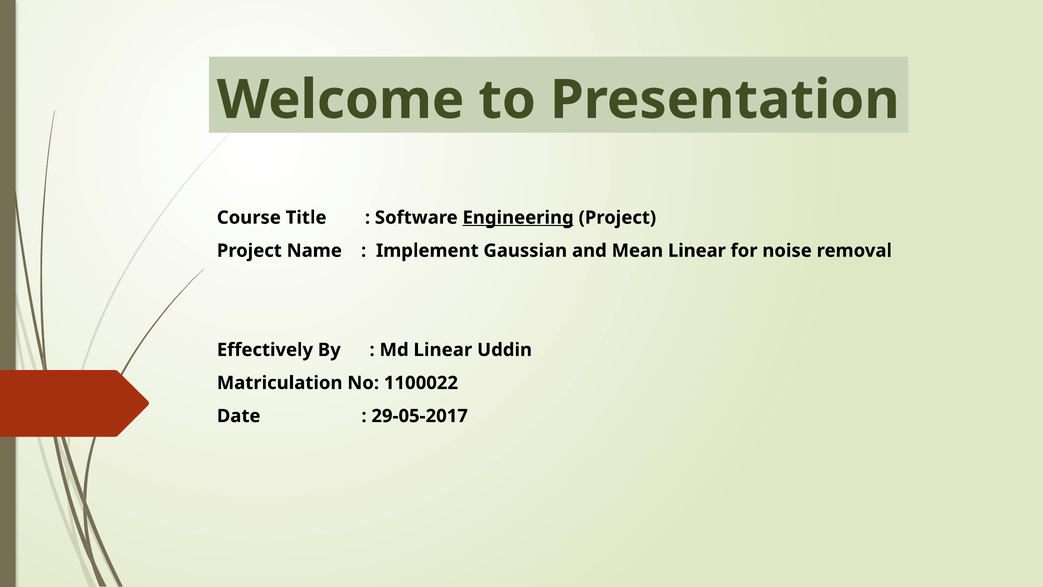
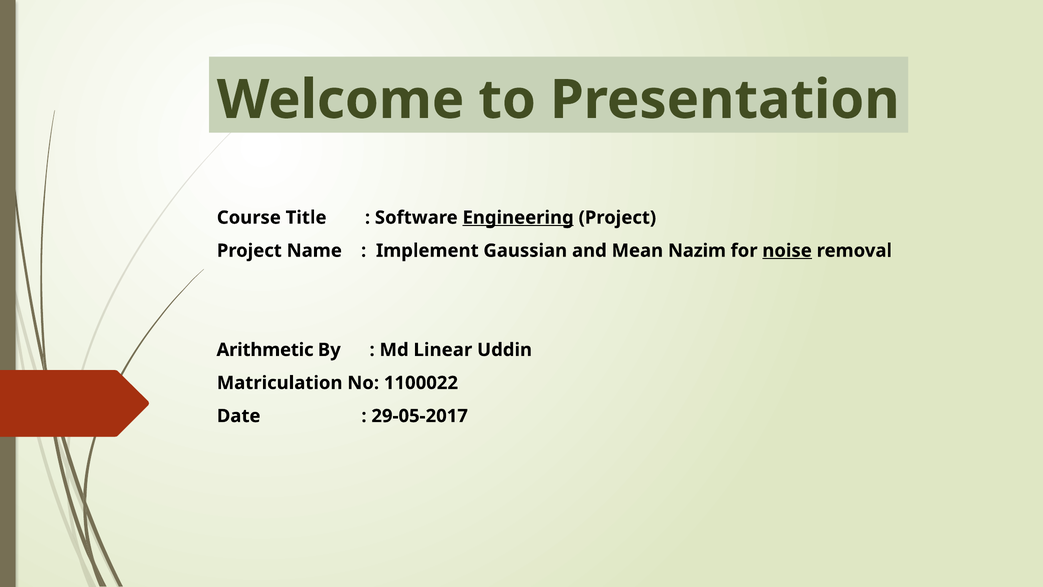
Mean Linear: Linear -> Nazim (697, 251)
noise underline: none -> present (787, 251)
Effectively: Effectively -> Arithmetic (265, 350)
